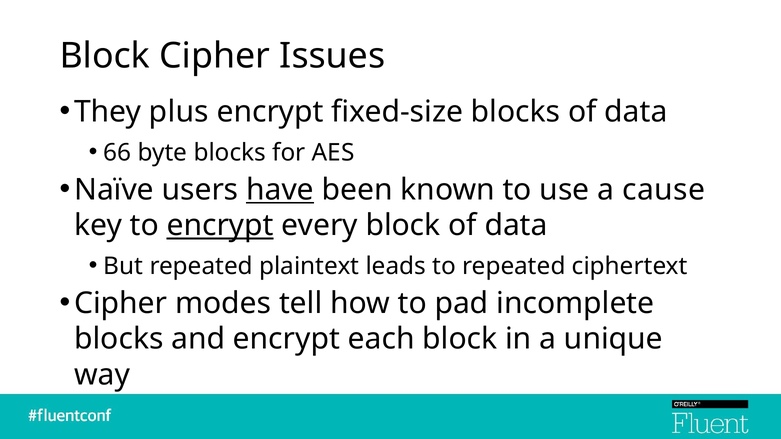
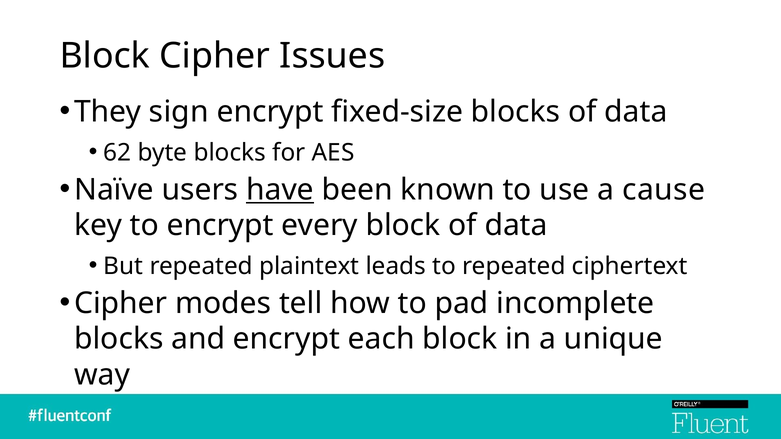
plus: plus -> sign (179, 112)
66: 66 -> 62 (117, 153)
encrypt underline: present -> none (220, 226)
